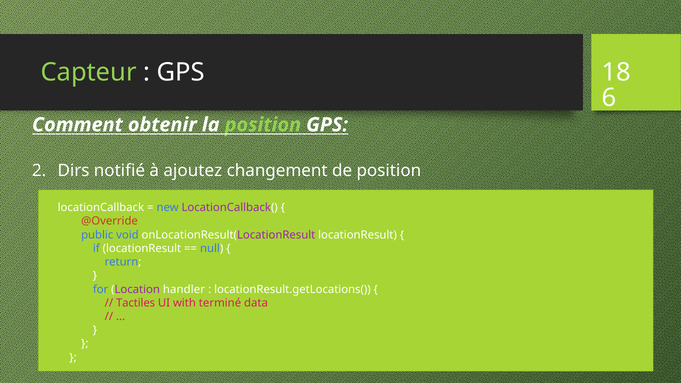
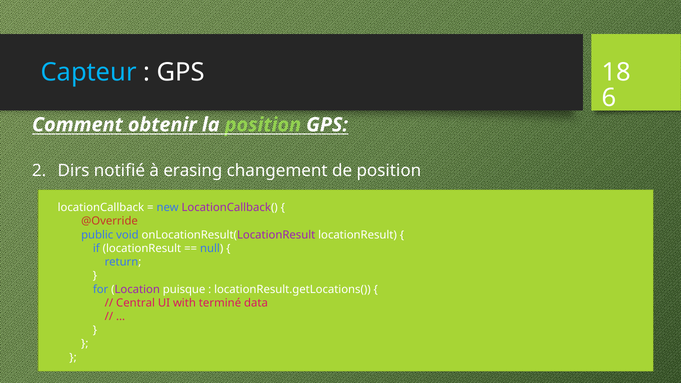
Capteur colour: light green -> light blue (89, 72)
ajoutez: ajoutez -> erasing (193, 171)
handler: handler -> puisque (184, 289)
Tactiles: Tactiles -> Central (136, 303)
